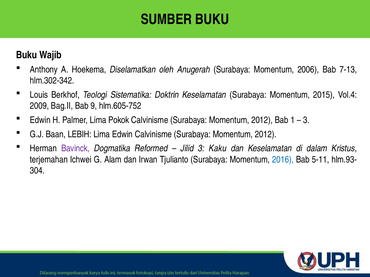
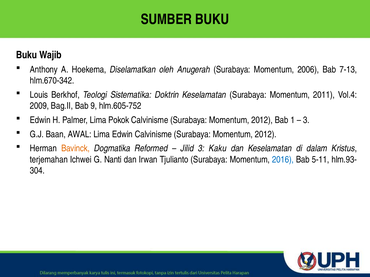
hlm.302-342: hlm.302-342 -> hlm.670-342 (52, 81)
2015: 2015 -> 2011 (324, 95)
LEBIH: LEBIH -> AWAL (80, 135)
Bavinck colour: purple -> orange (76, 149)
Alam: Alam -> Nanti (113, 160)
